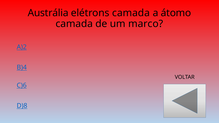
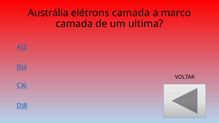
átomo: átomo -> marco (176, 13)
marco: marco -> ultima (146, 24)
